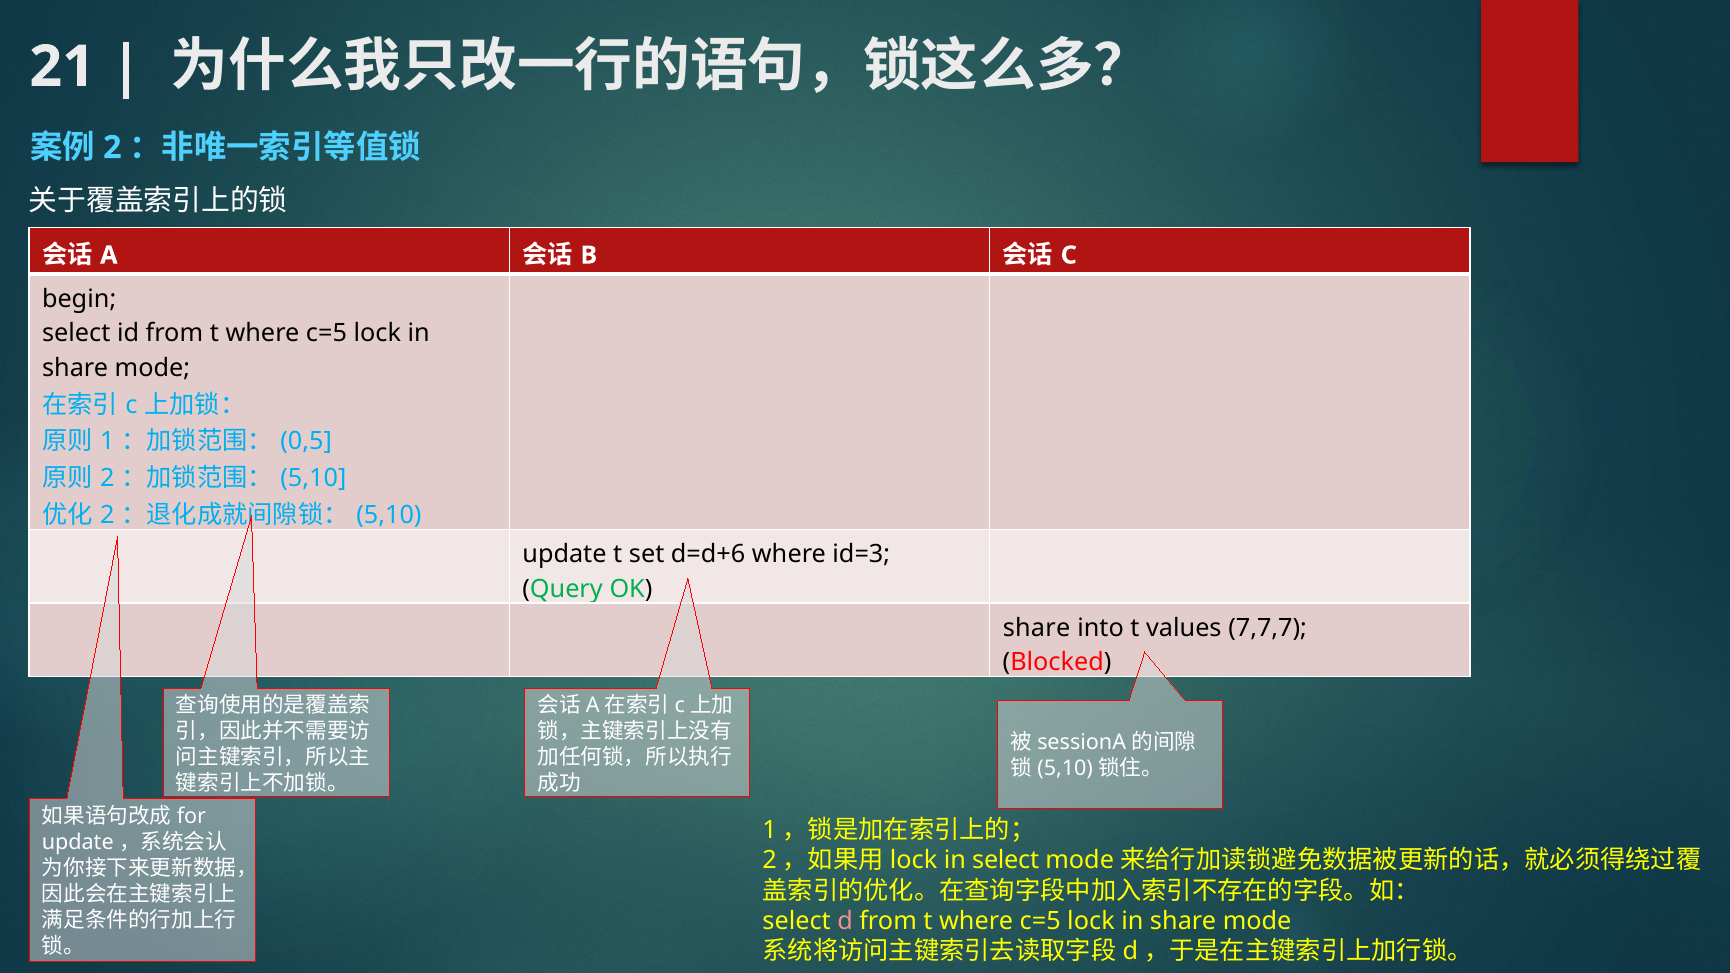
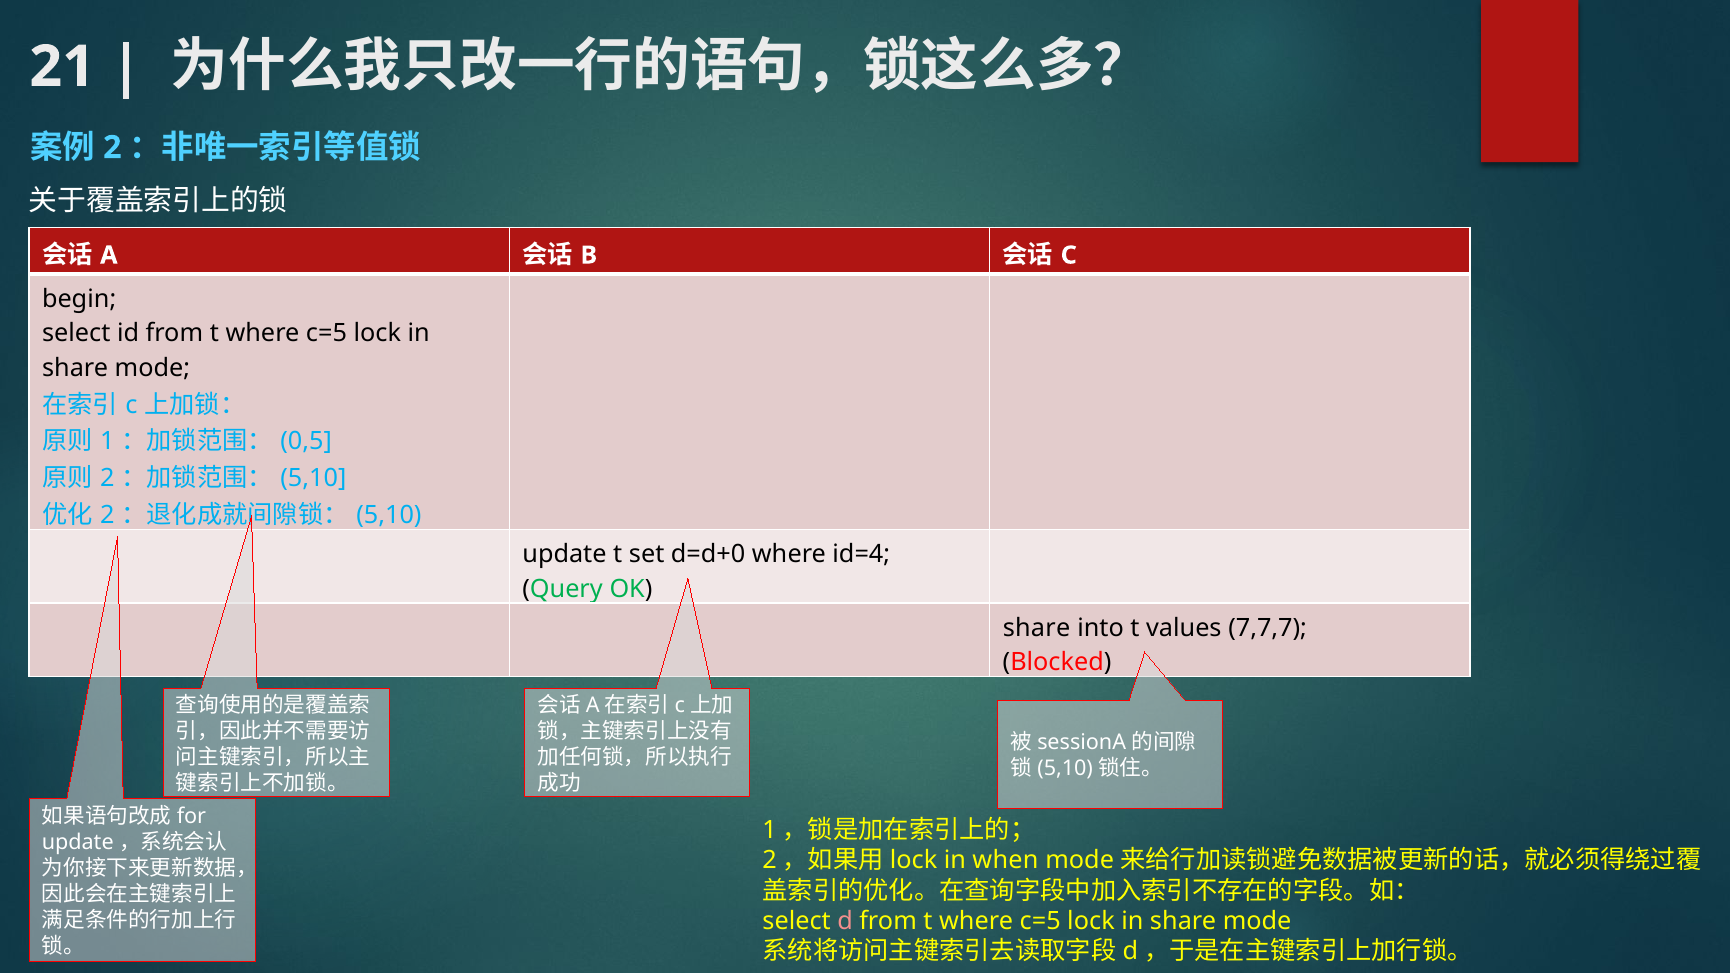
d=d+6: d=d+6 -> d=d+0 (708, 555)
id=3: id=3 -> id=4 (861, 555)
in select: select -> when (1005, 861)
